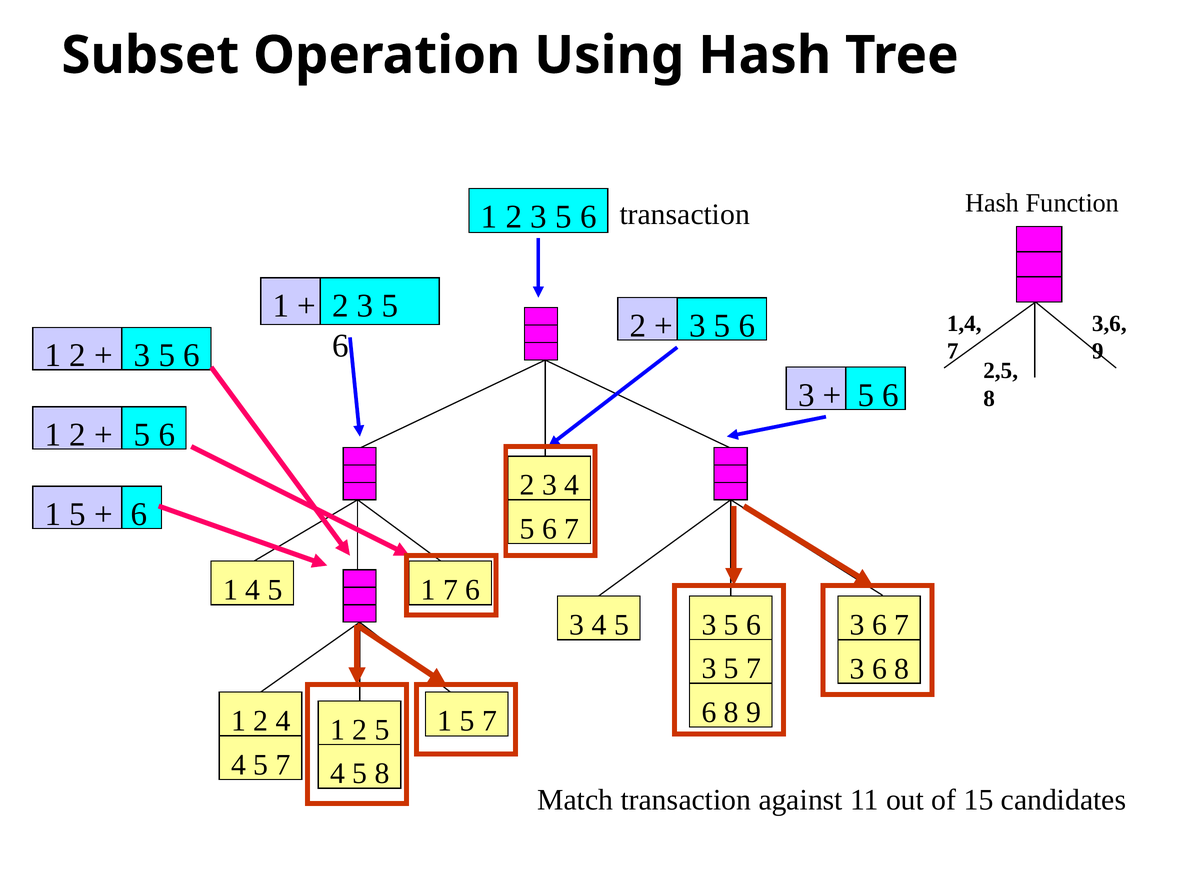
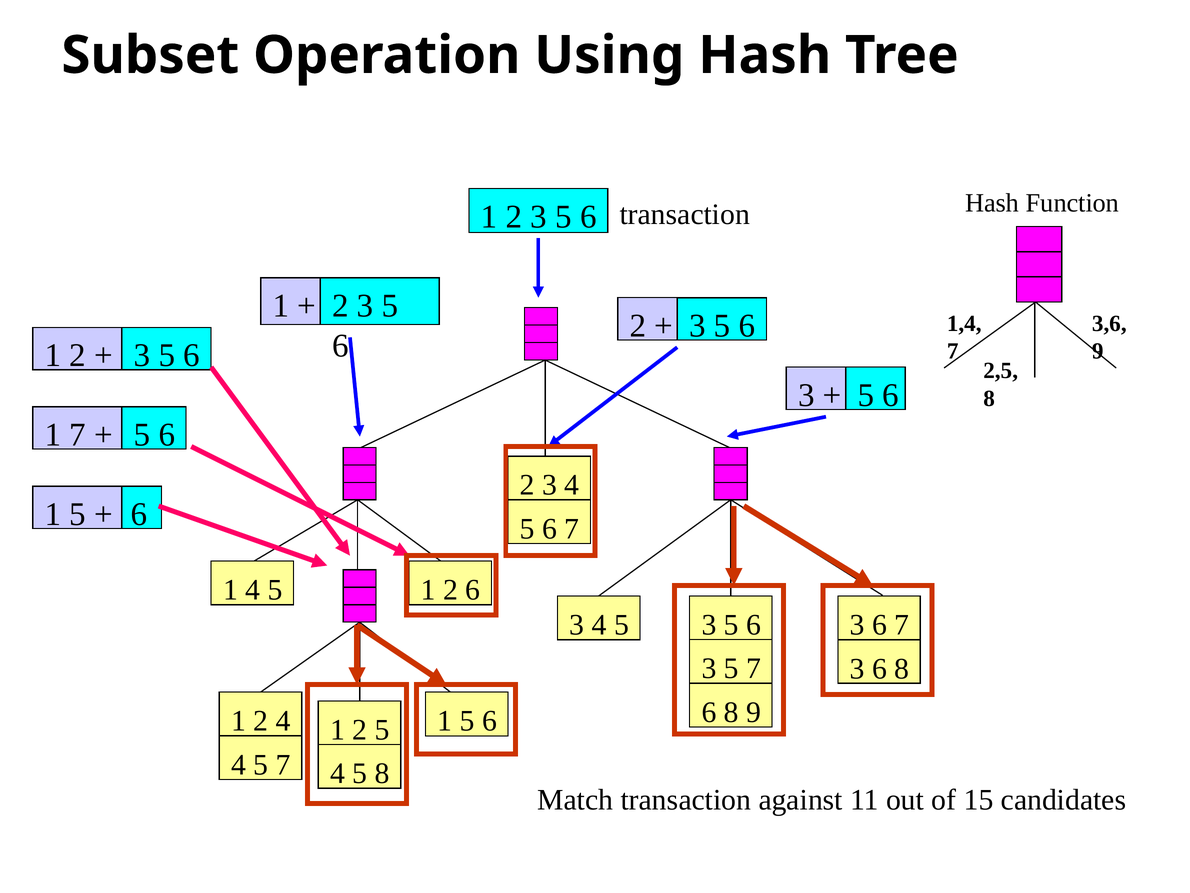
2: 2 -> 7 (78, 435)
5 1 7: 7 -> 2 (451, 590)
1 5 7: 7 -> 6 (489, 721)
